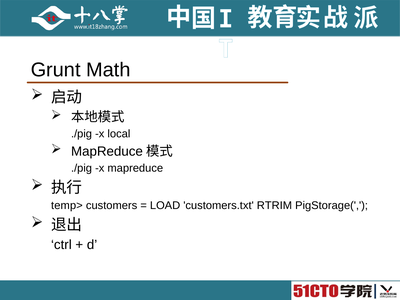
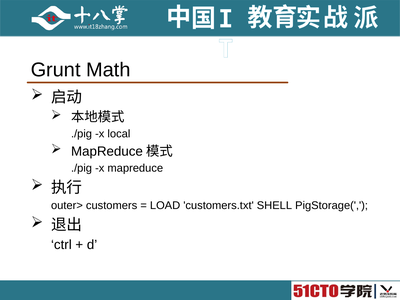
temp>: temp> -> outer> (67, 205)
RTRIM: RTRIM -> SHELL (274, 205)
